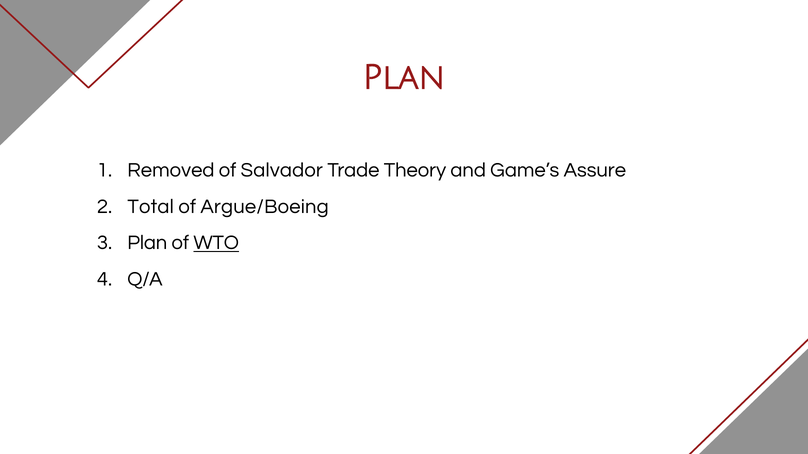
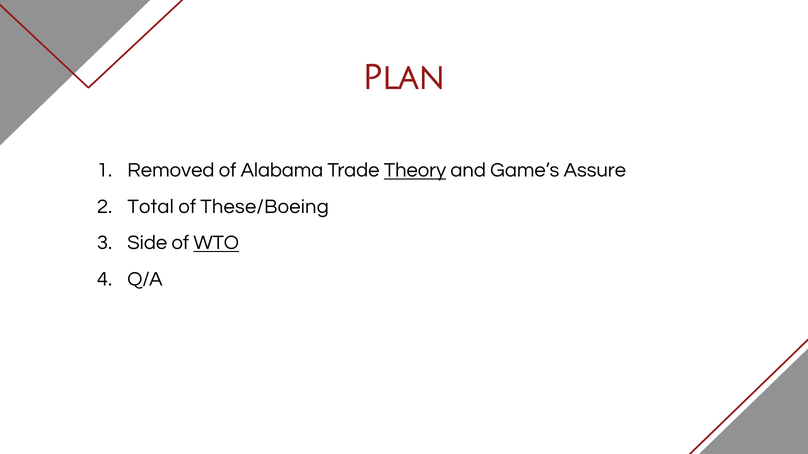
Salvador: Salvador -> Alabama (282, 170)
Theory underline: none -> present (415, 170)
Argue/Boeing: Argue/Boeing -> These/Boeing (265, 207)
Plan: Plan -> Side (147, 243)
